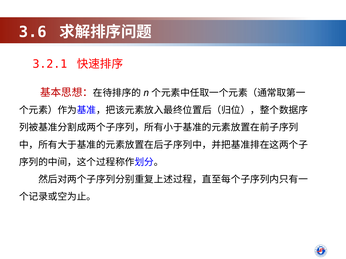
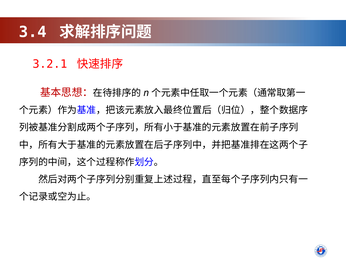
3.6: 3.6 -> 3.4 (33, 32)
